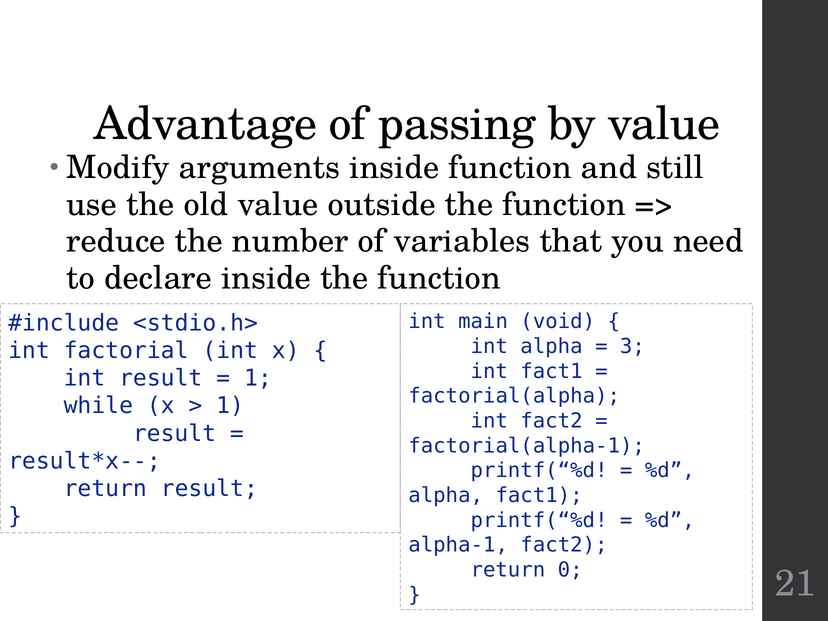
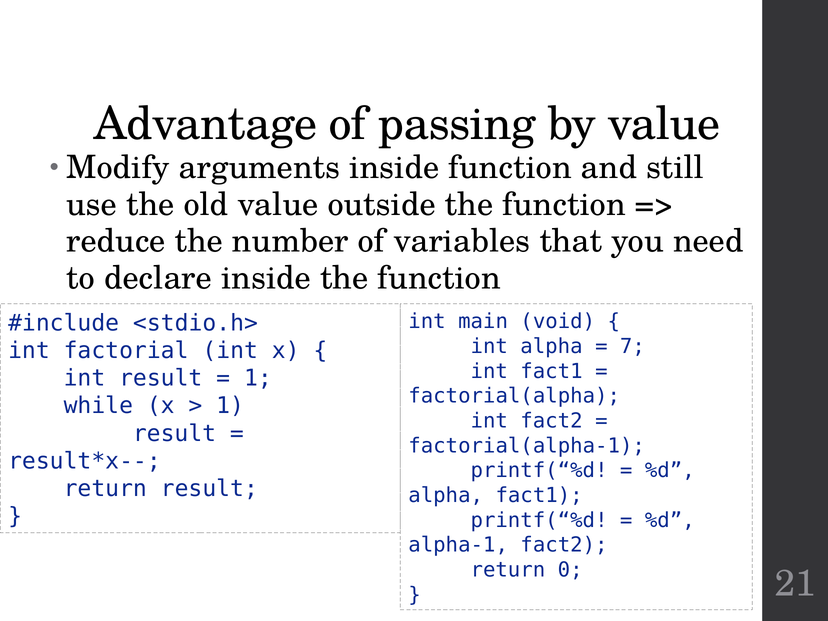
3: 3 -> 7 (632, 346)
